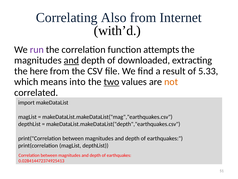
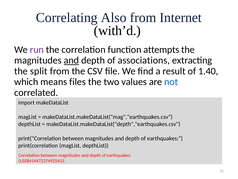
downloaded: downloaded -> associations (144, 60)
here: here -> split (39, 71)
5.33: 5.33 -> 1.40 (208, 71)
into: into -> files (78, 82)
two underline: present -> none (112, 82)
not colour: orange -> blue (171, 82)
